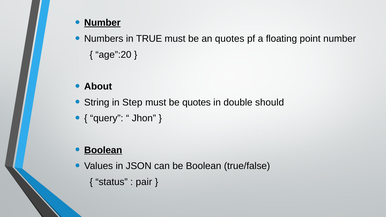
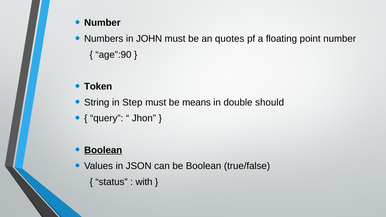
Number underline: present -> none (102, 23)
TRUE: TRUE -> JOHN (149, 39)
age”:20: age”:20 -> age”:90 (113, 55)
About: About -> Token (98, 86)
be quotes: quotes -> means (197, 102)
pair: pair -> with (144, 182)
